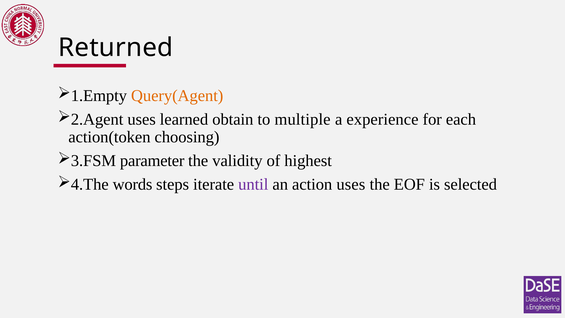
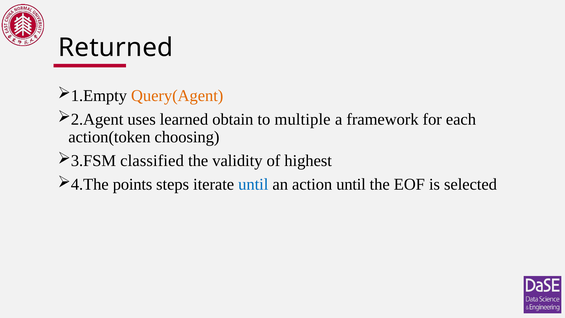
experience: experience -> framework (383, 119)
parameter: parameter -> classified (152, 161)
words: words -> points (133, 184)
until colour: purple -> blue (253, 184)
action uses: uses -> until (351, 184)
